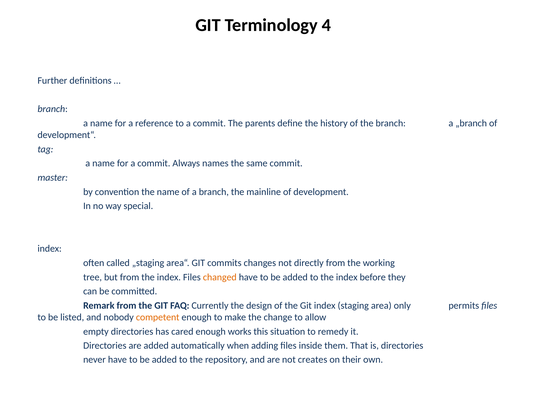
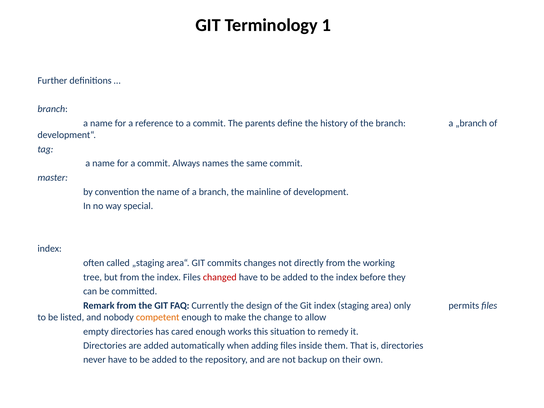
4: 4 -> 1 (327, 25)
changed colour: orange -> red (220, 277)
creates: creates -> backup (313, 360)
